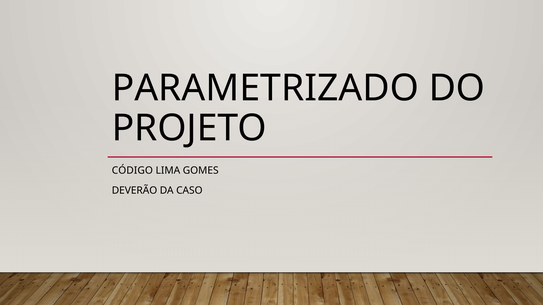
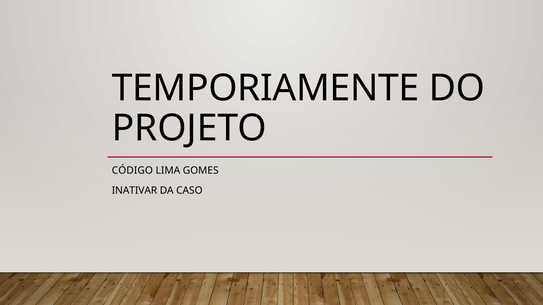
PARAMETRIZADO: PARAMETRIZADO -> TEMPORIAMENTE (266, 88)
DEVERÃO: DEVERÃO -> INATIVAR (134, 191)
